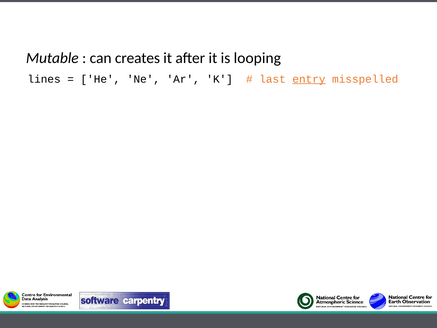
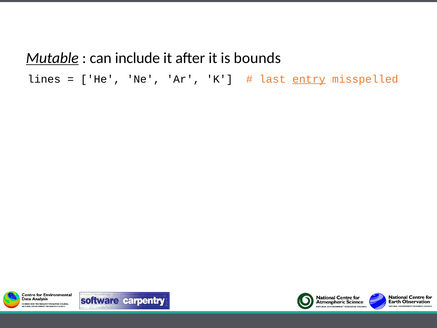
Mutable underline: none -> present (52, 58)
creates: creates -> include (137, 58)
looping: looping -> bounds (257, 58)
